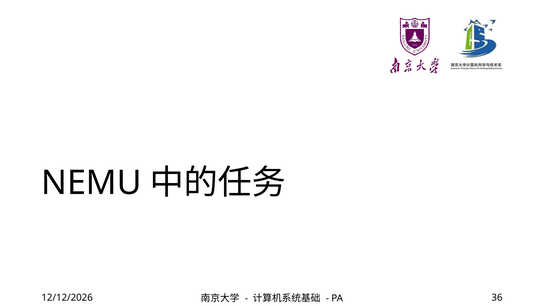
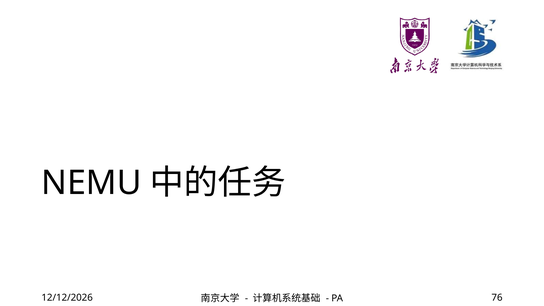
36: 36 -> 76 (497, 297)
